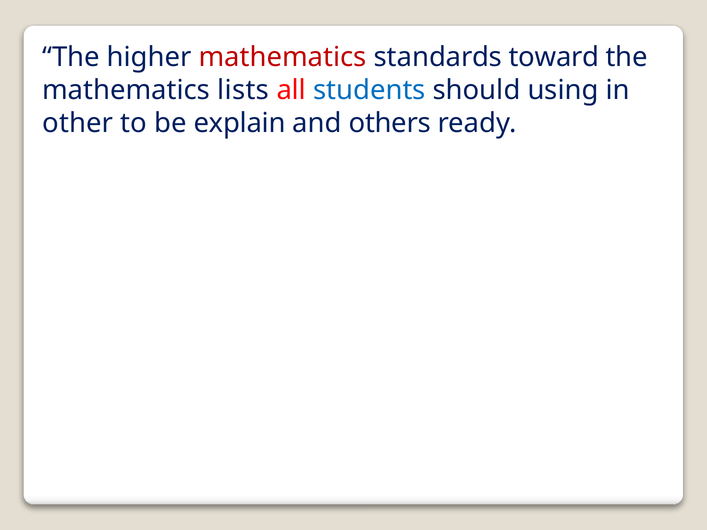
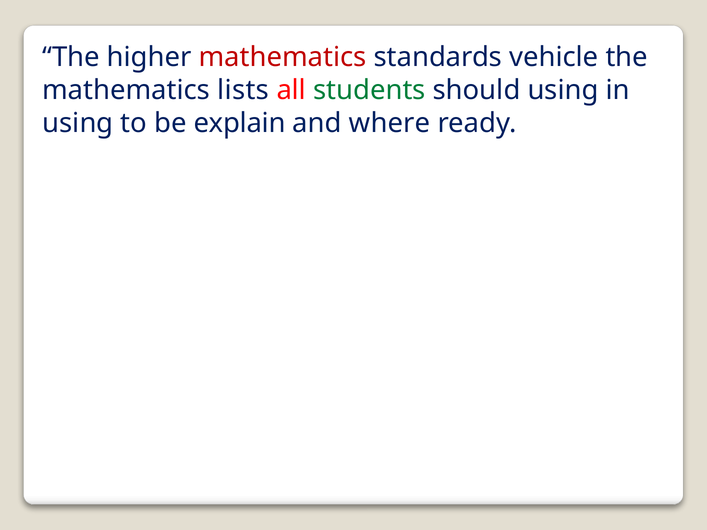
toward: toward -> vehicle (554, 57)
students colour: blue -> green (369, 90)
other: other -> using (78, 123)
others: others -> where (390, 123)
